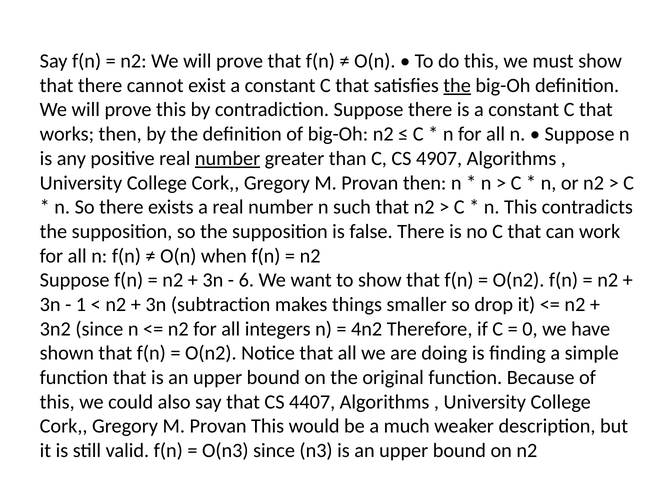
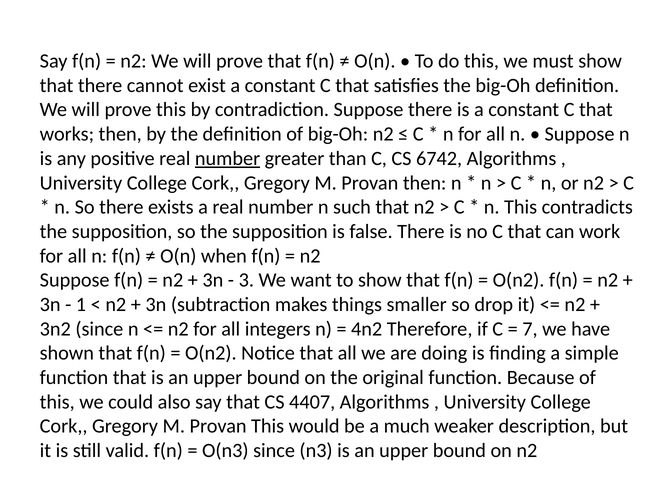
the underline: present -> none (457, 85)
4907: 4907 -> 6742 (439, 158)
6: 6 -> 3 (246, 280)
0: 0 -> 7 (530, 329)
